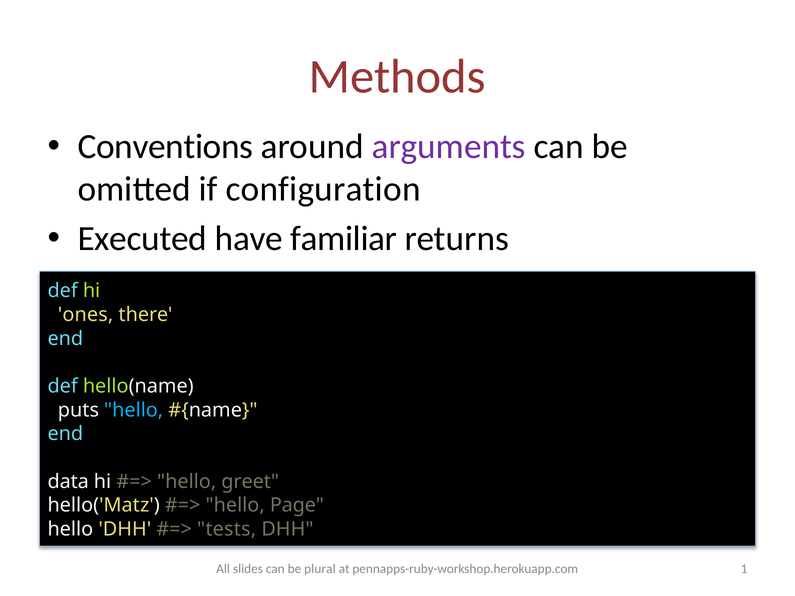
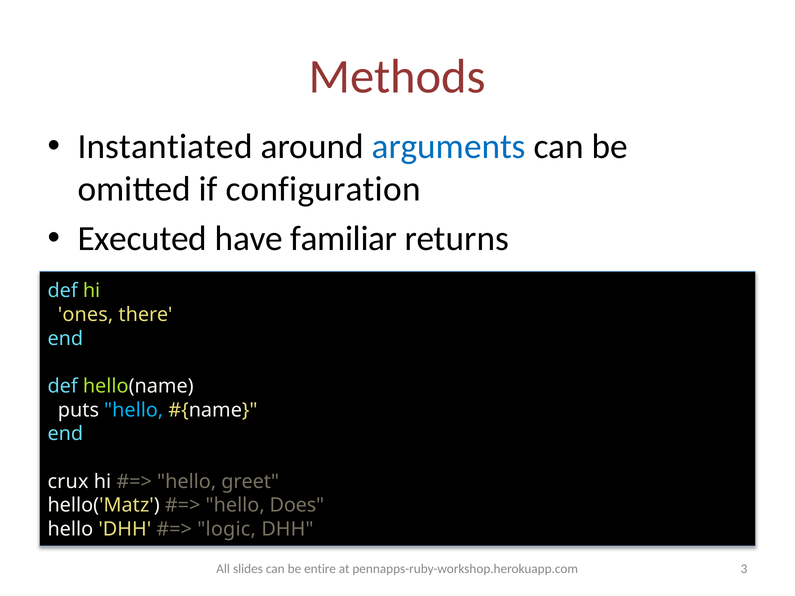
Conventions: Conventions -> Instantiated (165, 147)
arguments colour: purple -> blue (449, 147)
data: data -> crux (68, 482)
Page: Page -> Does (297, 506)
tests: tests -> logic (227, 529)
plural: plural -> entire (320, 569)
1: 1 -> 3 (744, 569)
